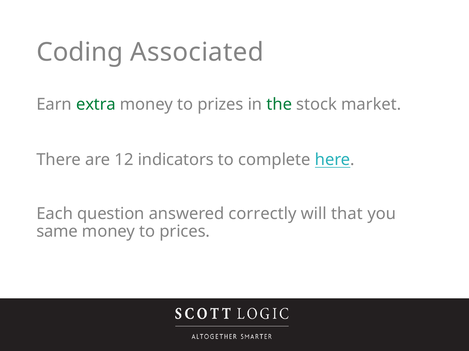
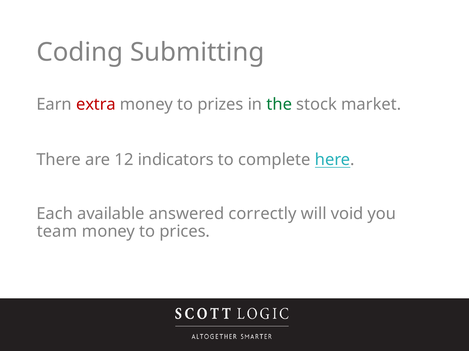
Associated: Associated -> Submitting (197, 53)
extra colour: green -> red (96, 105)
question: question -> available (111, 214)
that: that -> void (347, 214)
same: same -> team (57, 232)
